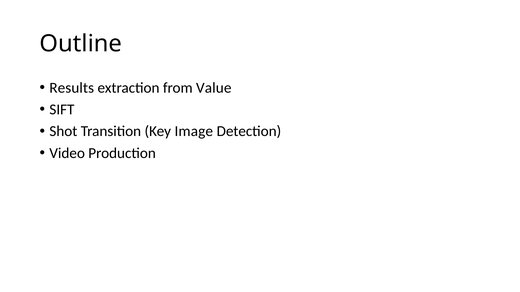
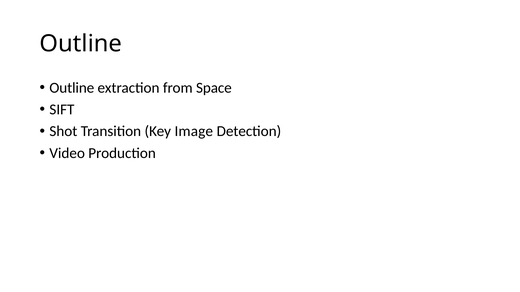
Results: Results -> Outline (72, 88)
Value: Value -> Space (214, 88)
